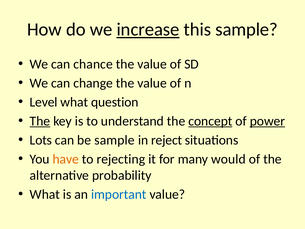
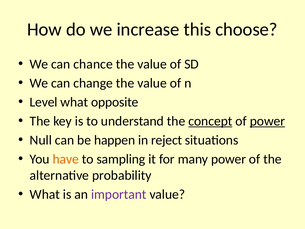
increase underline: present -> none (148, 30)
this sample: sample -> choose (247, 30)
question: question -> opposite (115, 102)
The underline: present -> none (40, 121)
Lots: Lots -> Null (41, 140)
be sample: sample -> happen (115, 140)
rejecting: rejecting -> sampling (121, 159)
many would: would -> power (229, 159)
important colour: blue -> purple (119, 194)
